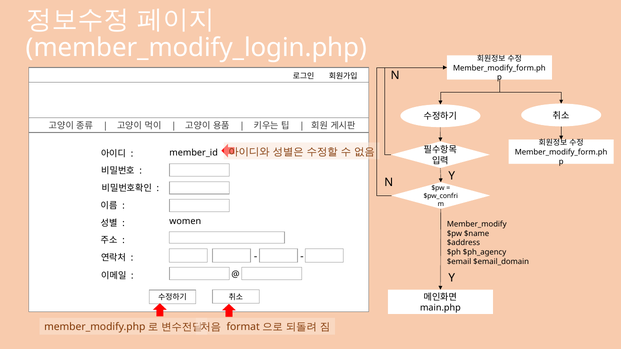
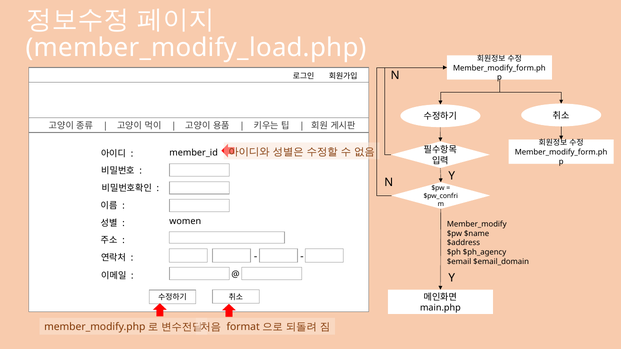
member_modify_login.php: member_modify_login.php -> member_modify_load.php (196, 48)
